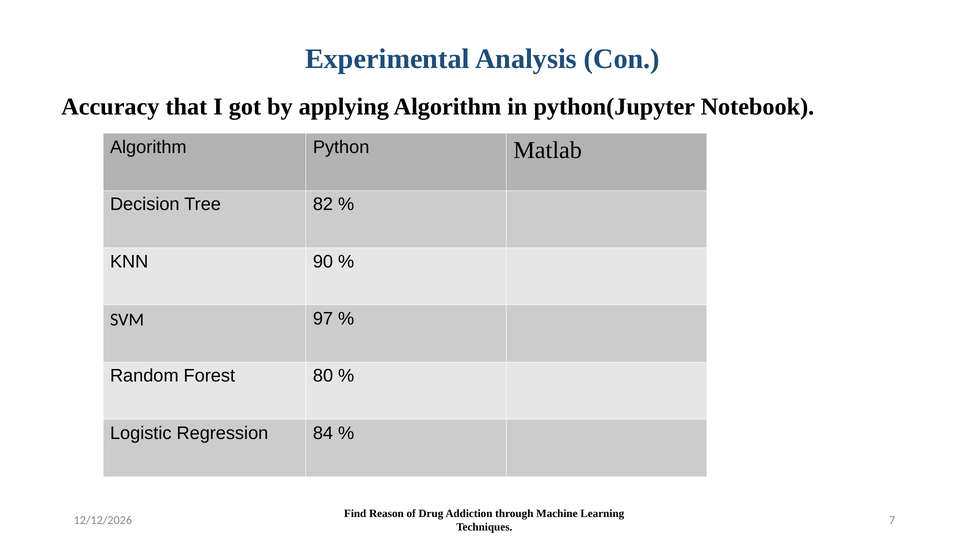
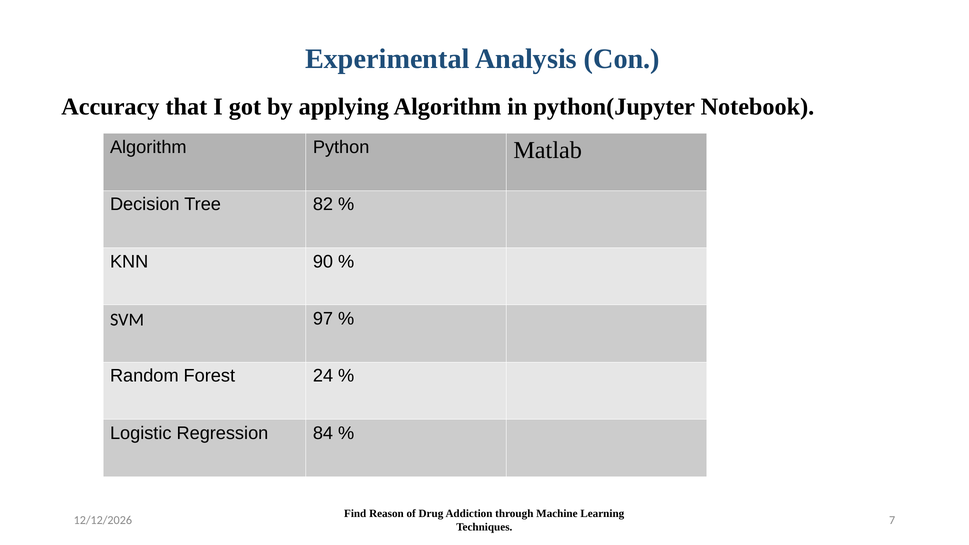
80: 80 -> 24 (323, 376)
